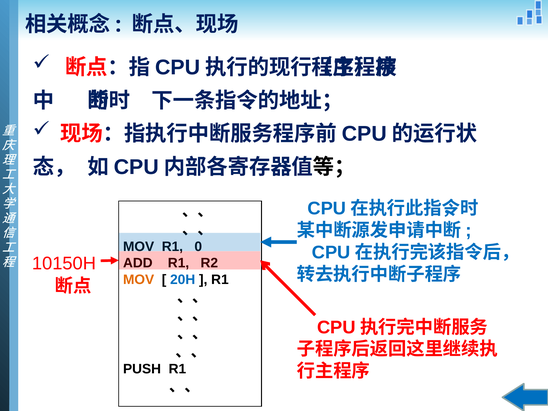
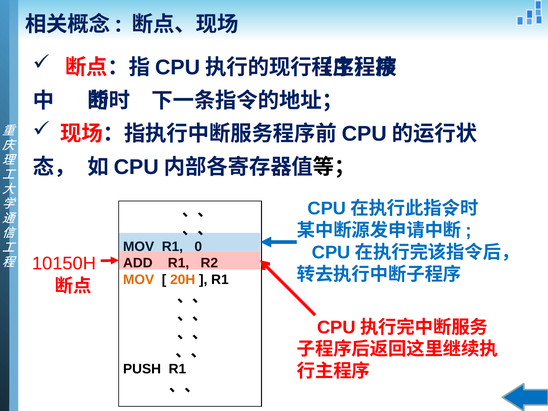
20H colour: blue -> orange (183, 280)
